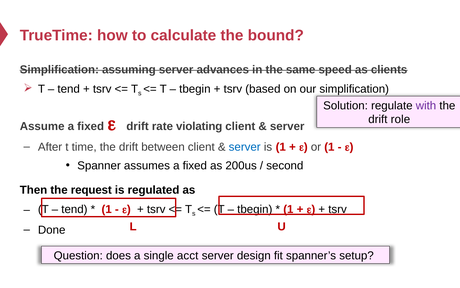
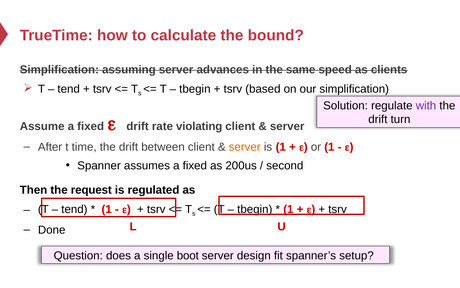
role: role -> turn (400, 119)
server colour: blue -> orange (245, 147)
acct: acct -> boot (188, 255)
